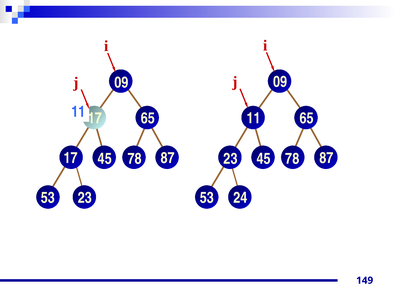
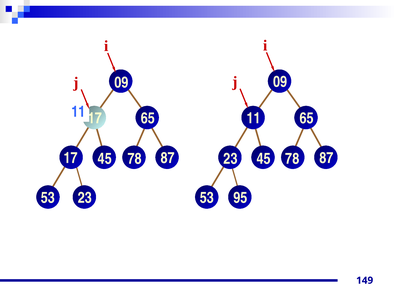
24: 24 -> 95 (240, 198)
